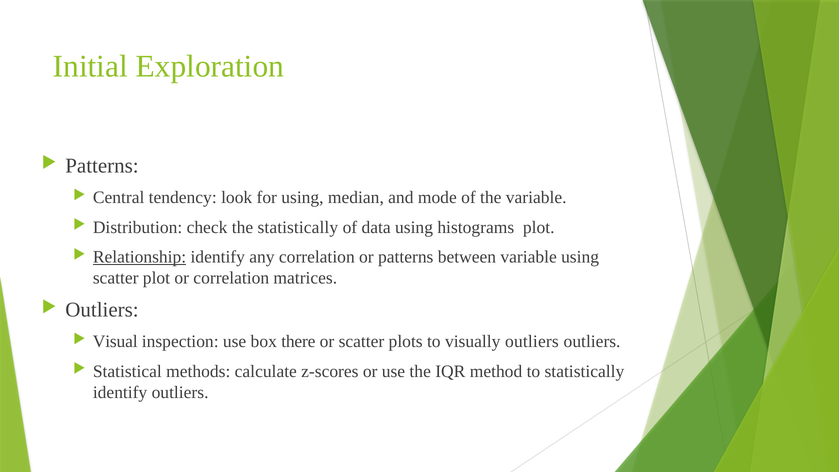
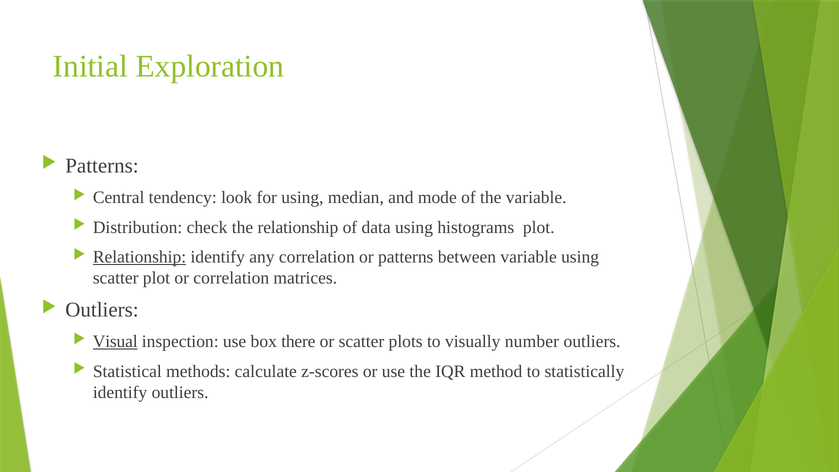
the statistically: statistically -> relationship (298, 227)
Visual underline: none -> present (115, 342)
visually outliers: outliers -> number (532, 342)
